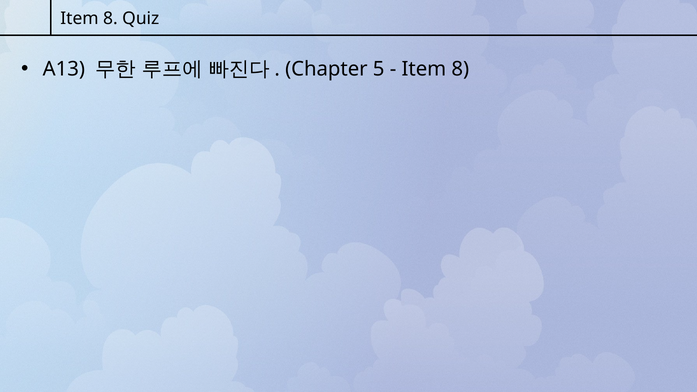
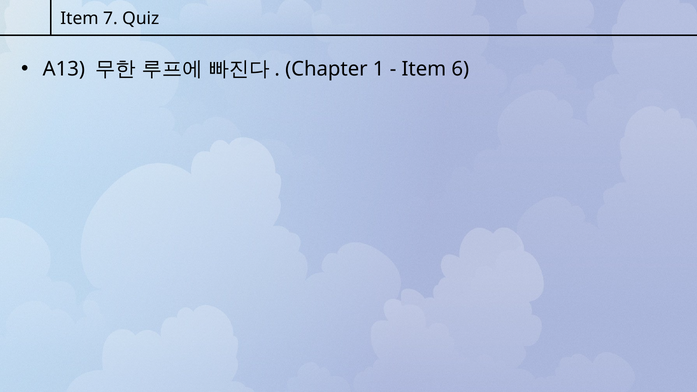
8: 8 -> 7 (110, 19)
5: 5 -> 1 (379, 69)
8: 8 -> 6 (460, 69)
